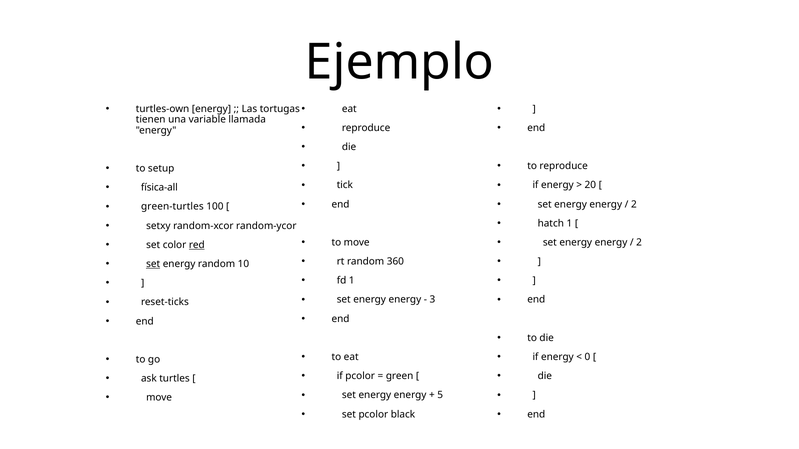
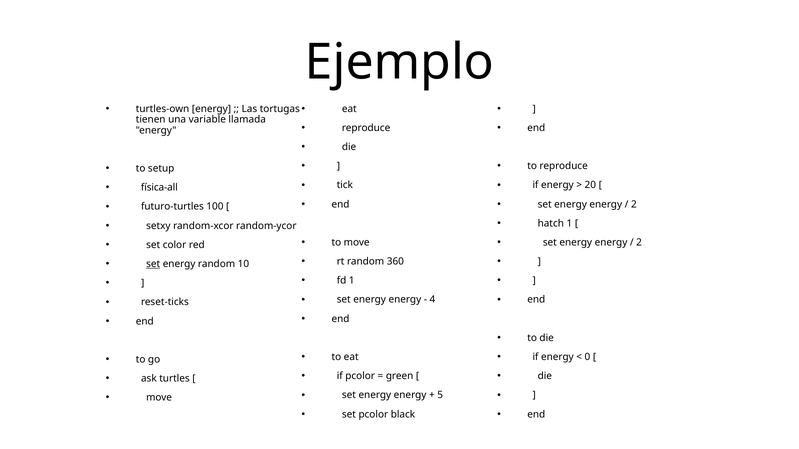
green-turtles: green-turtles -> futuro-turtles (172, 207)
red underline: present -> none (197, 245)
3: 3 -> 4 (432, 300)
